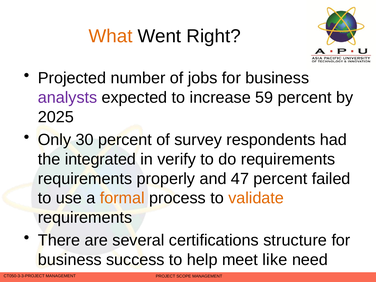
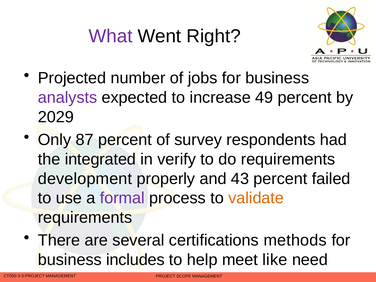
What colour: orange -> purple (111, 36)
59: 59 -> 49 (264, 98)
2025: 2025 -> 2029 (56, 117)
30: 30 -> 87 (85, 140)
requirements: requirements -> development (85, 179)
47: 47 -> 43 (240, 179)
formal colour: orange -> purple (122, 198)
structure: structure -> methods (295, 240)
success: success -> includes (135, 260)
